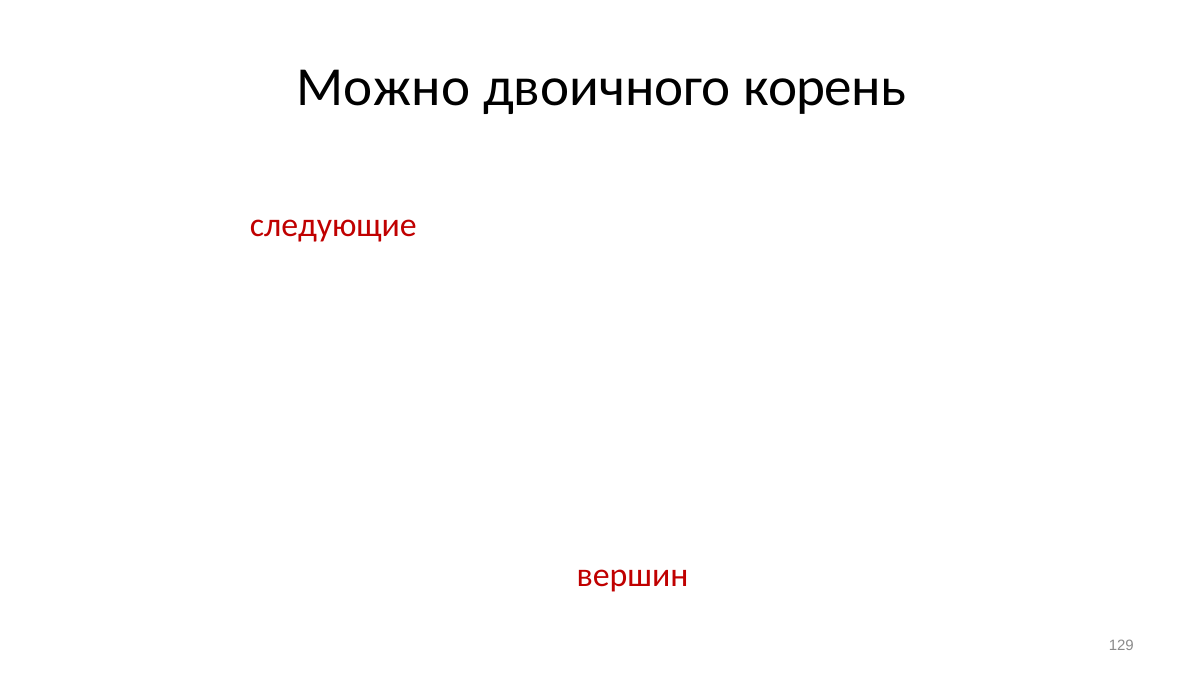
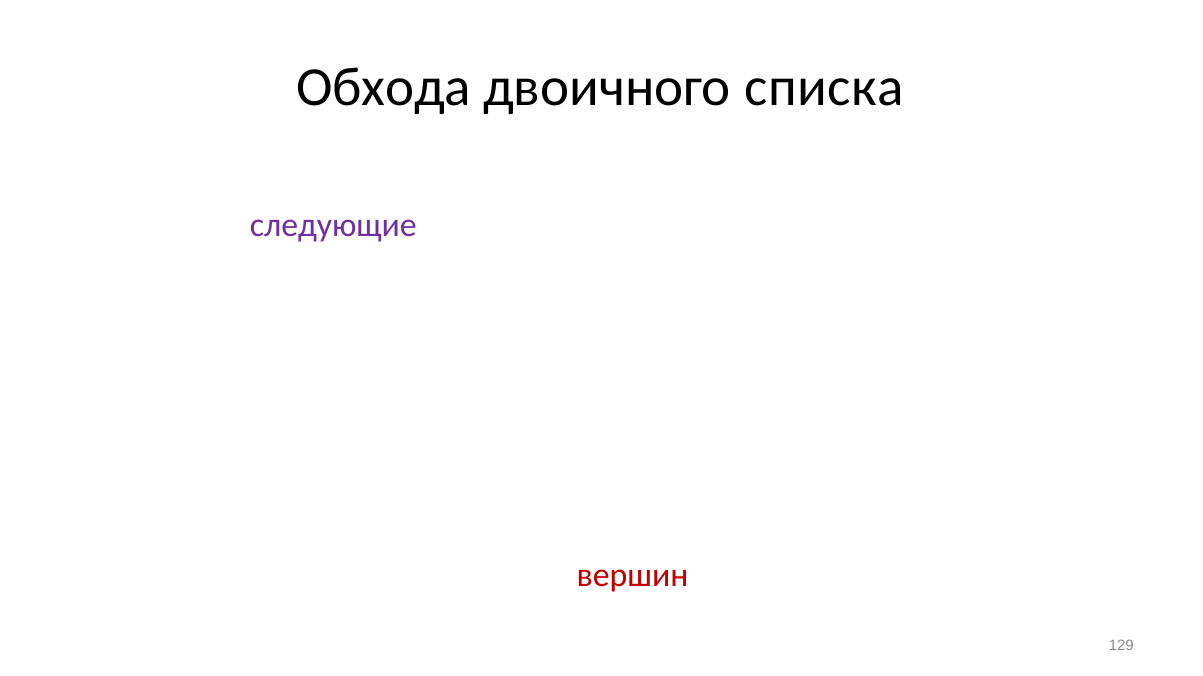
Можно: Можно -> Обхода (384, 87)
корень: корень -> списка (824, 87)
следующие colour: red -> purple (333, 226)
